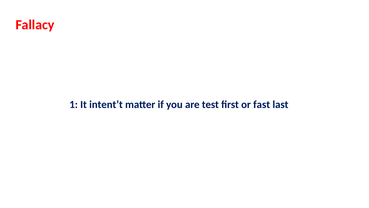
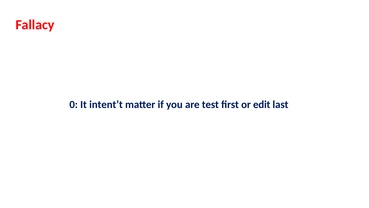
1: 1 -> 0 (74, 104)
fast: fast -> edit (262, 104)
